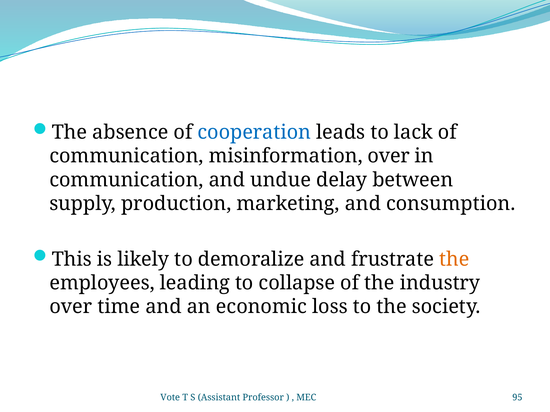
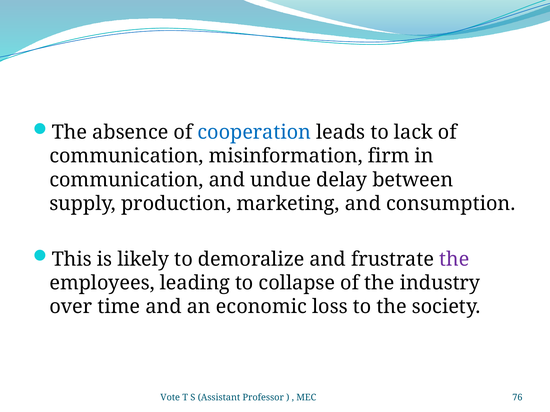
misinformation over: over -> firm (389, 156)
the colour: orange -> purple (454, 259)
95: 95 -> 76 (517, 398)
